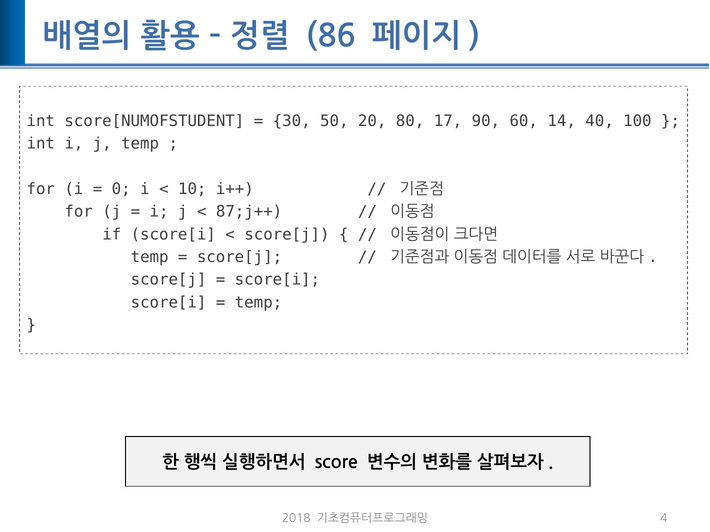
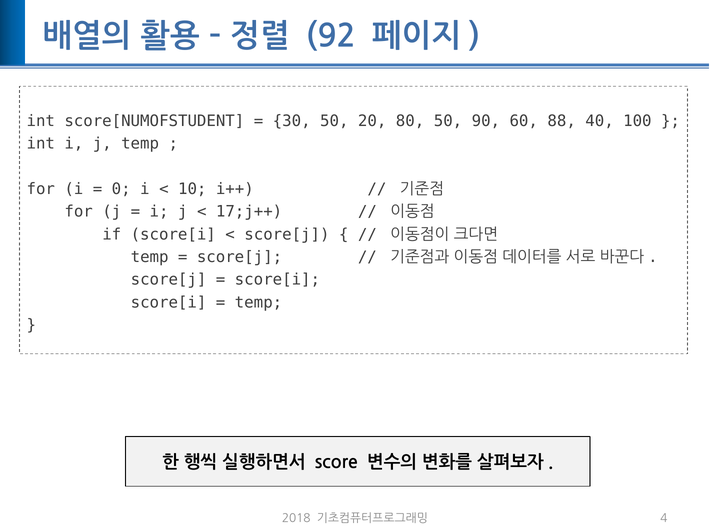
86: 86 -> 92 (331, 36)
80 17: 17 -> 50 (448, 121)
14: 14 -> 88 (562, 121)
87;j++: 87;j++ -> 17;j++ (249, 212)
